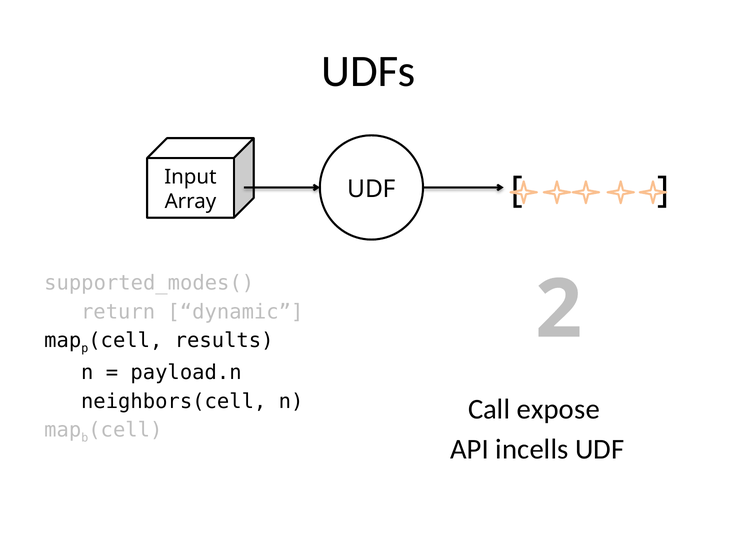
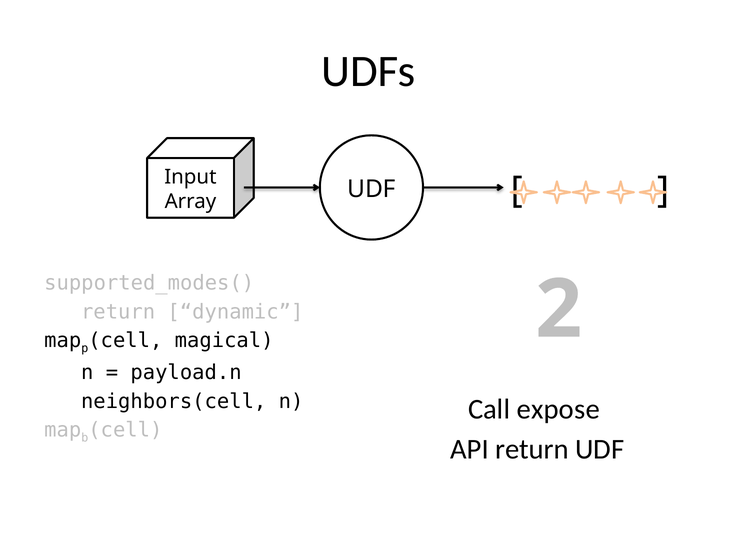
results: results -> magical (224, 340)
API incells: incells -> return (532, 449)
